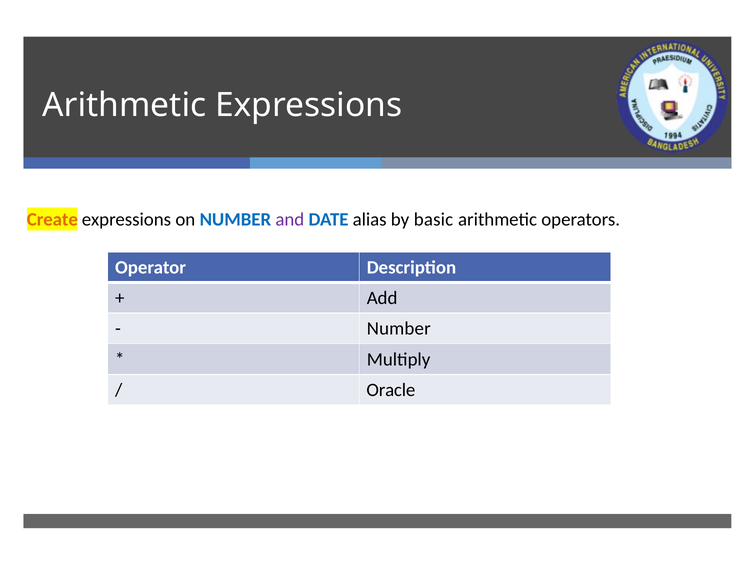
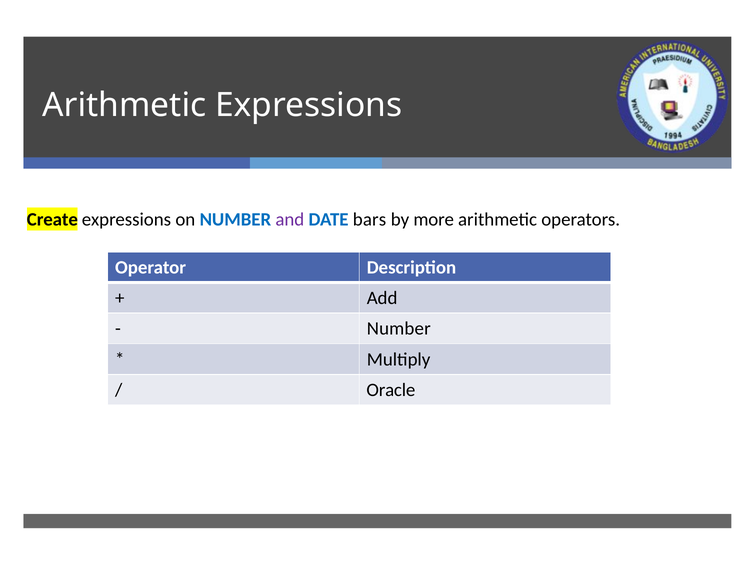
Create colour: orange -> black (52, 219)
alias: alias -> bars (370, 219)
basic: basic -> more (434, 219)
